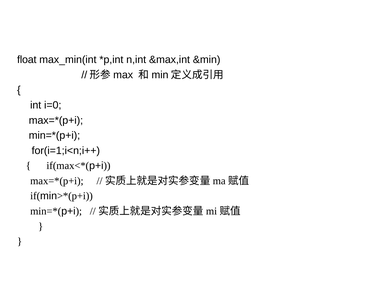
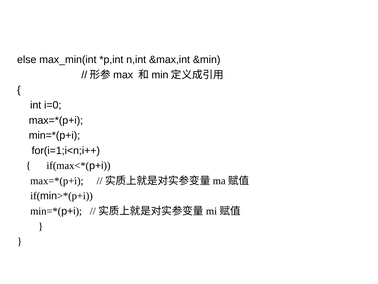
float: float -> else (27, 60)
